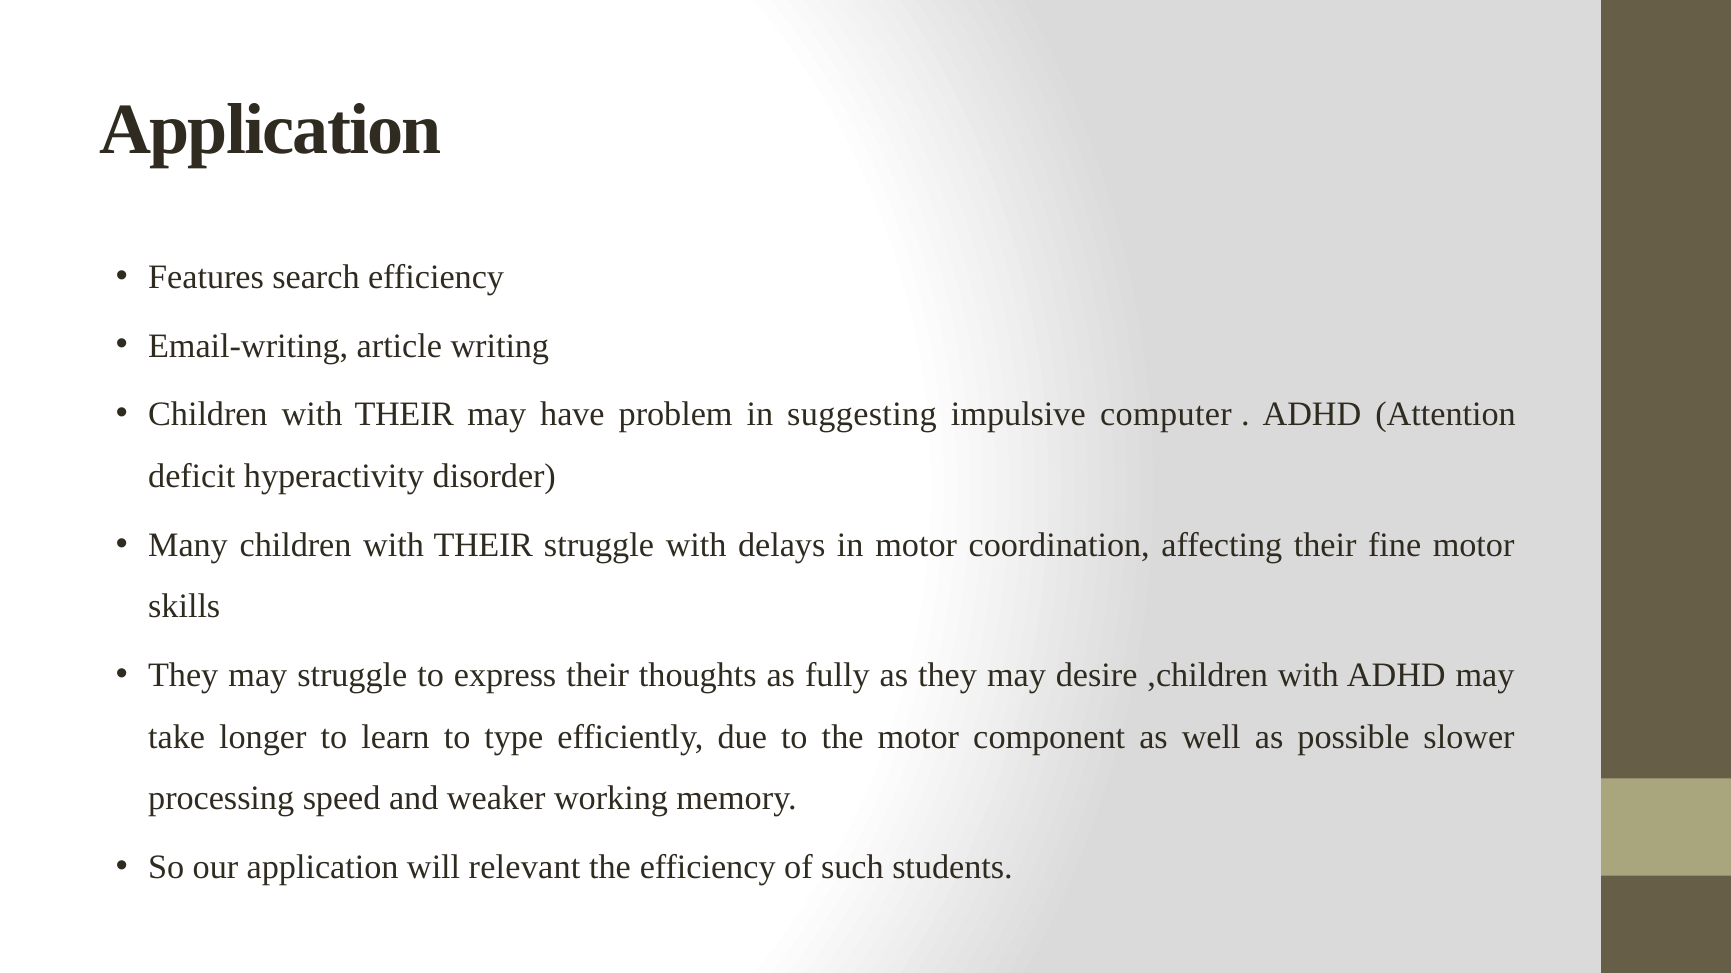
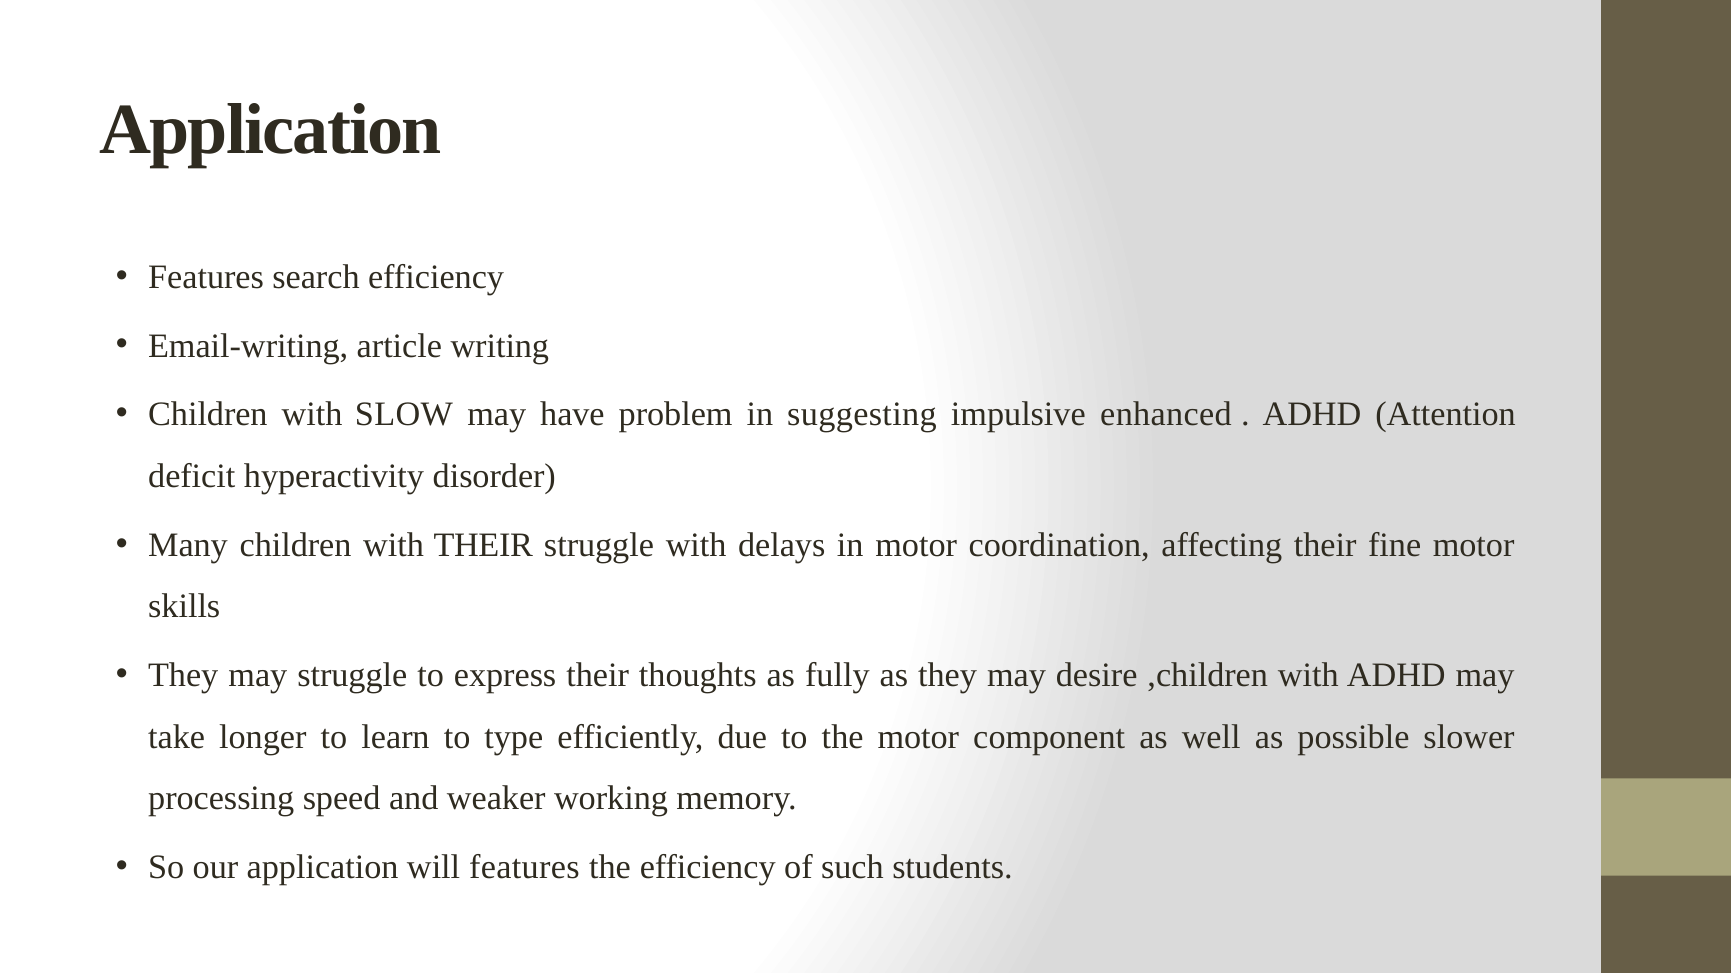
THEIR: THEIR -> SLOW (404, 415)
computer: computer -> enhanced (1166, 415)
will relevant: relevant -> features (524, 868)
